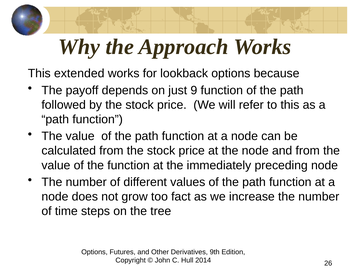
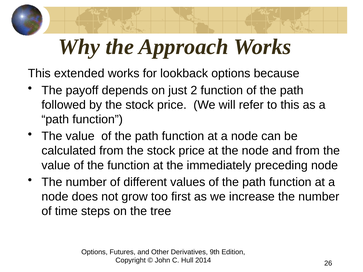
9: 9 -> 2 (194, 90)
fact: fact -> first (181, 197)
